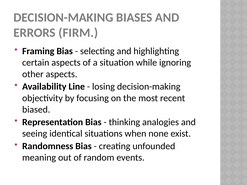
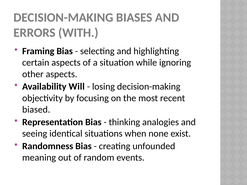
FIRM: FIRM -> WITH (78, 33)
Line: Line -> Will (77, 87)
